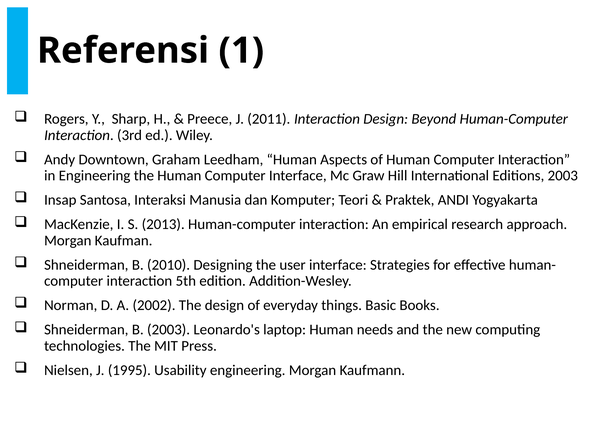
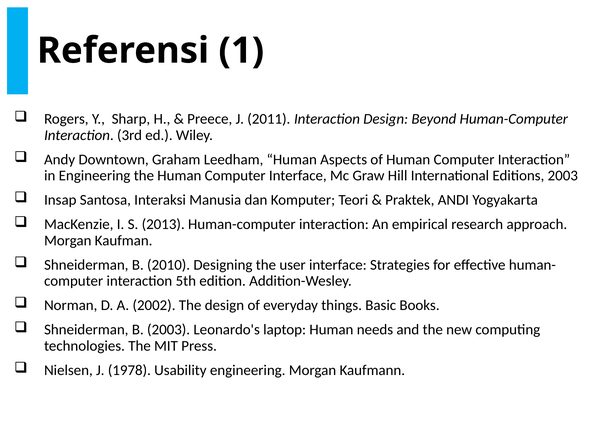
1995: 1995 -> 1978 (129, 371)
